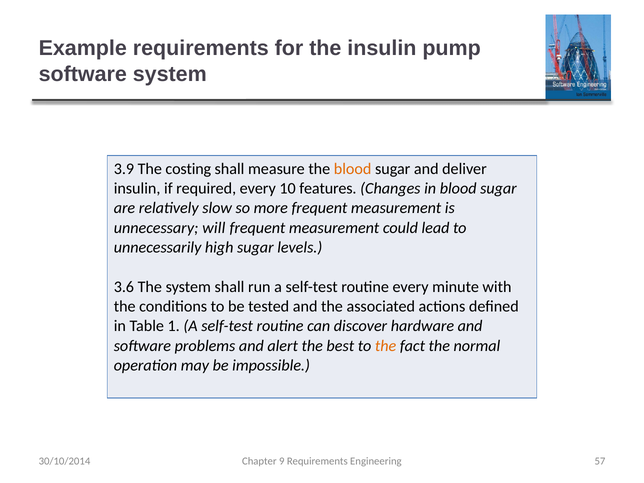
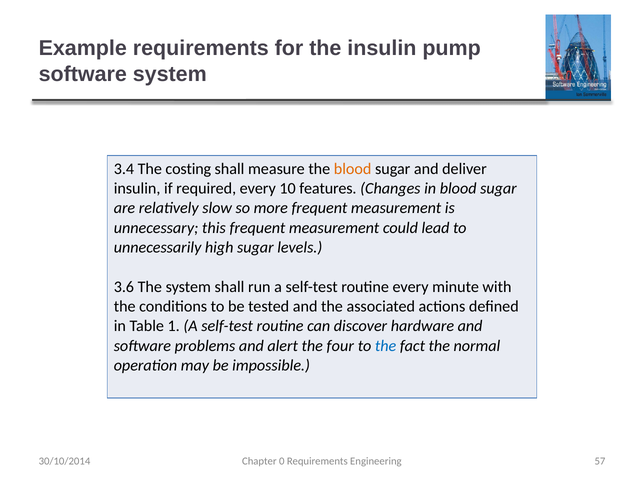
3.9: 3.9 -> 3.4 (124, 169)
will: will -> this (214, 228)
best: best -> four (340, 346)
the colour: orange -> blue (386, 346)
9: 9 -> 0 (282, 461)
